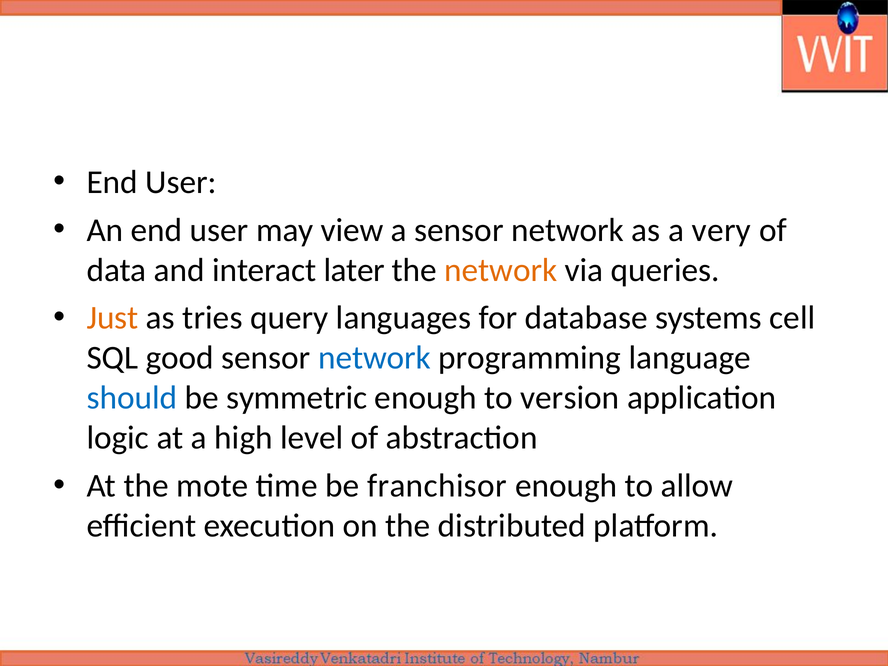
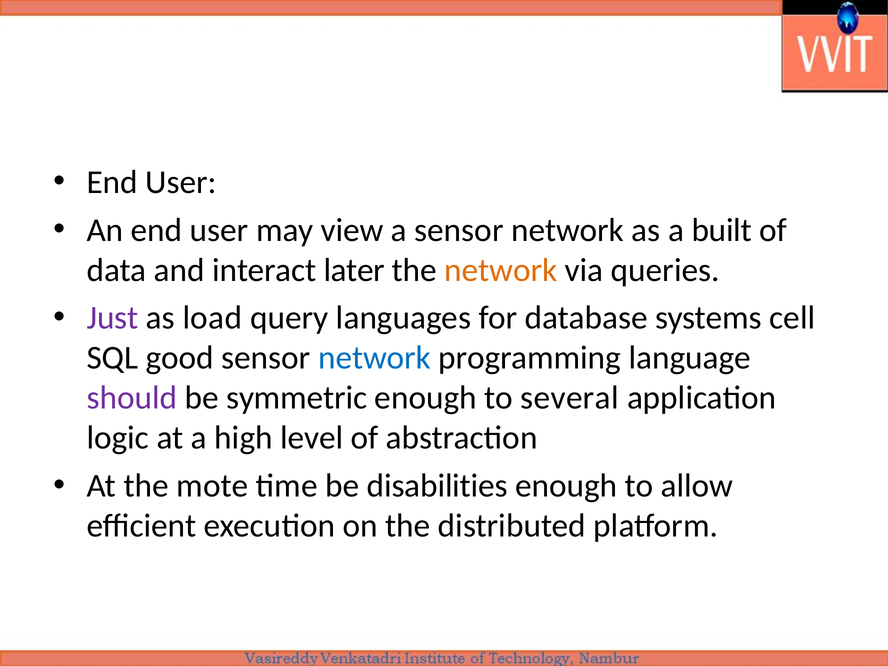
very: very -> built (722, 230)
Just colour: orange -> purple (113, 318)
tries: tries -> load (212, 318)
should colour: blue -> purple (132, 398)
version: version -> several (570, 398)
franchisor: franchisor -> disabilities (437, 486)
